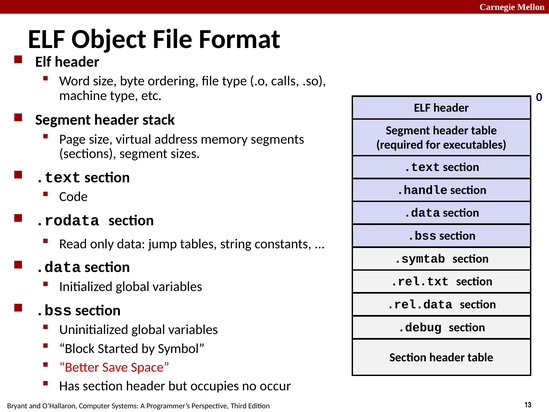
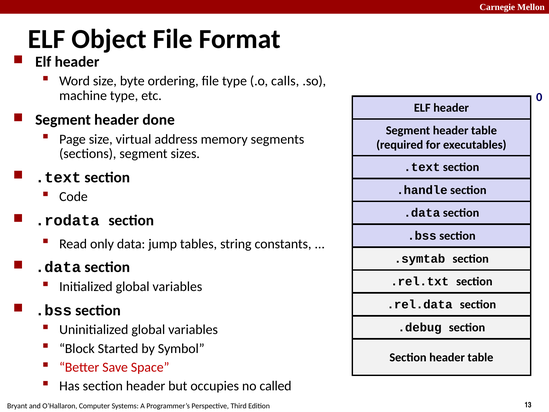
stack: stack -> done (159, 120)
occur: occur -> called (276, 386)
